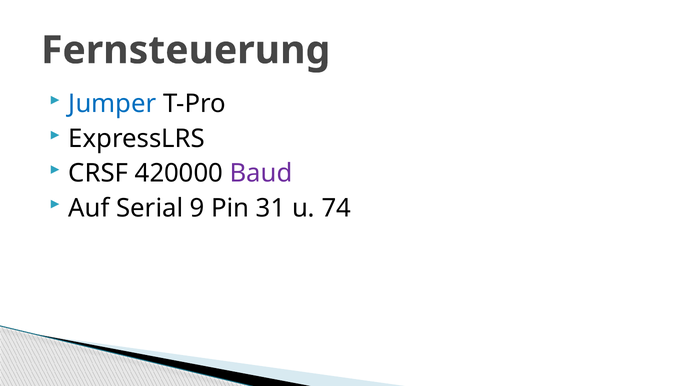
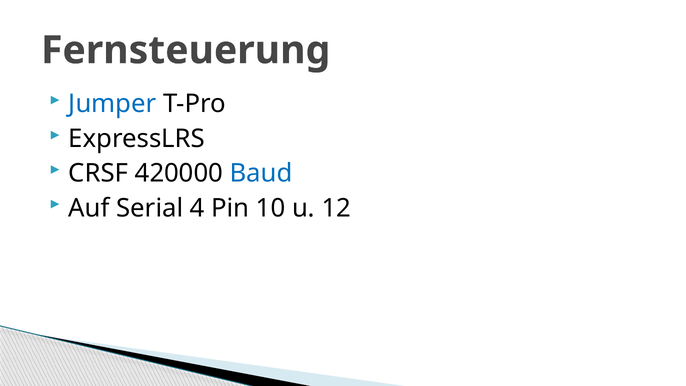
Baud colour: purple -> blue (261, 173)
9: 9 -> 4 (197, 208)
31: 31 -> 10 (271, 208)
74: 74 -> 12 (336, 208)
